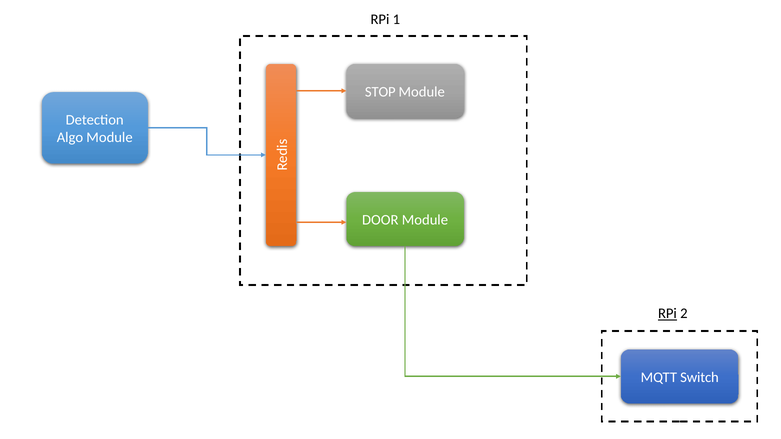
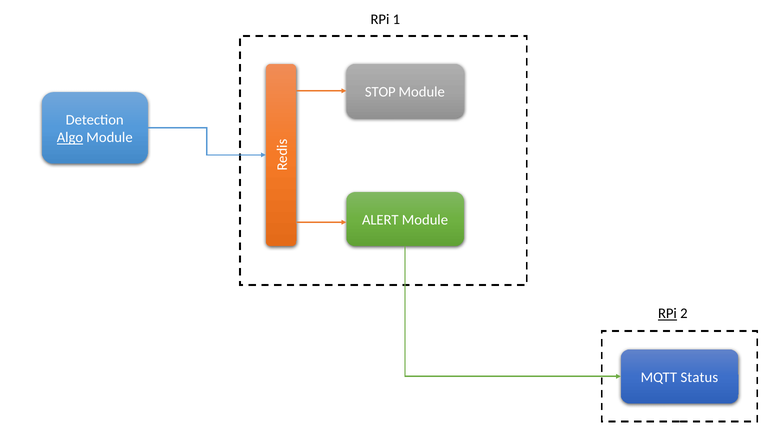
Algo underline: none -> present (70, 138)
DOOR: DOOR -> ALERT (380, 220)
Switch: Switch -> Status (699, 378)
